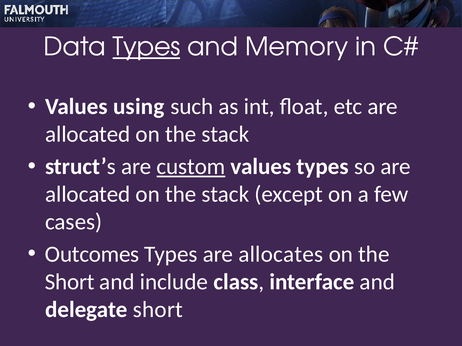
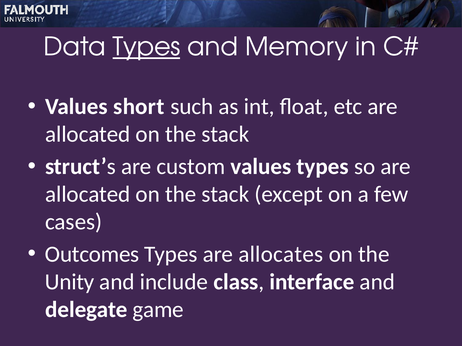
using: using -> short (139, 107)
custom underline: present -> none (191, 167)
Short: Short -> Unity (70, 282)
delegate short: short -> game (158, 310)
